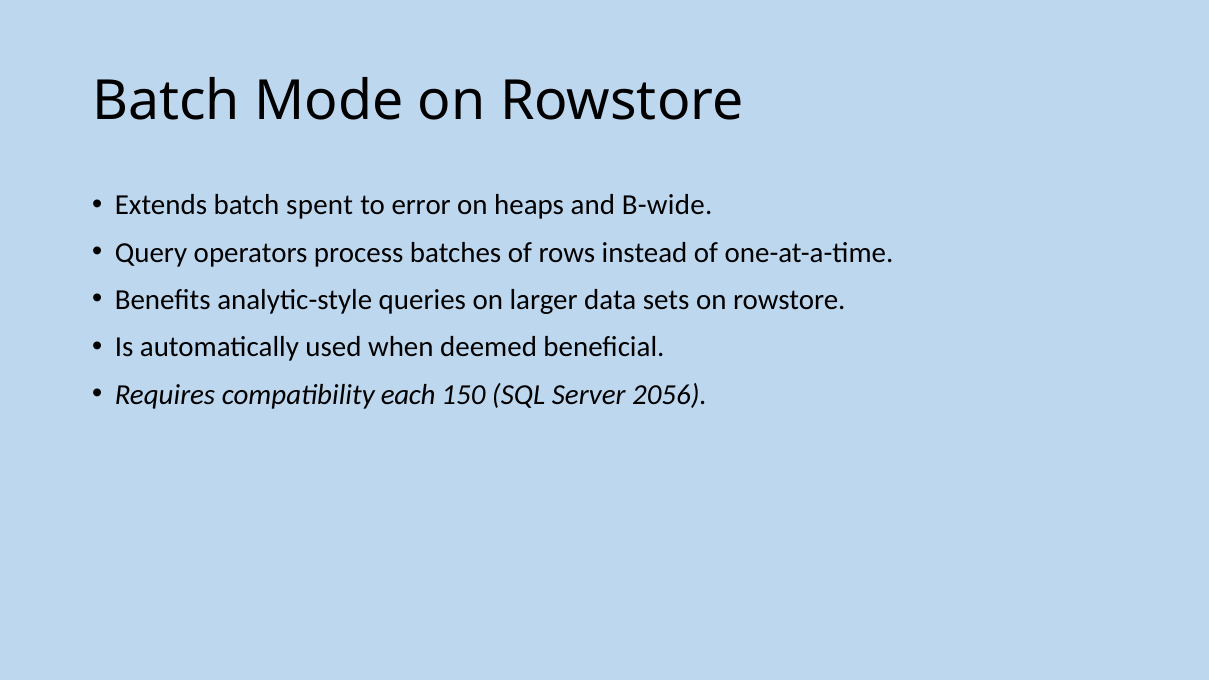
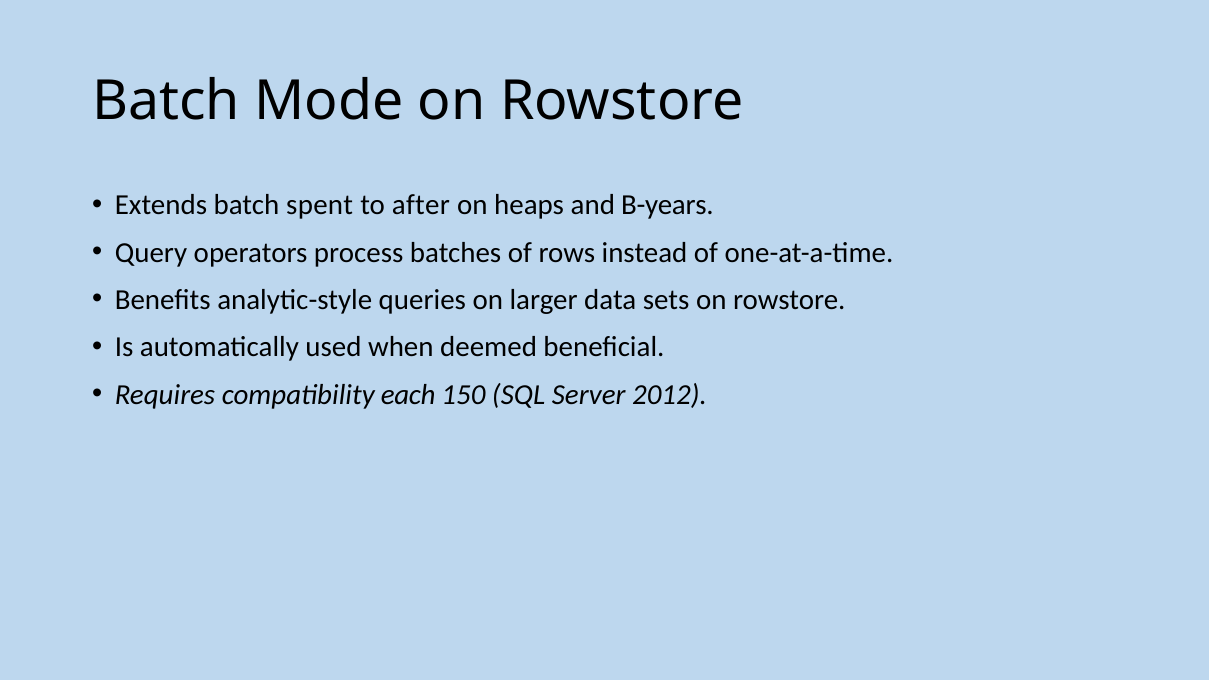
error: error -> after (421, 205)
B-wide: B-wide -> B-years (667, 205)
2056: 2056 -> 2012 (670, 395)
